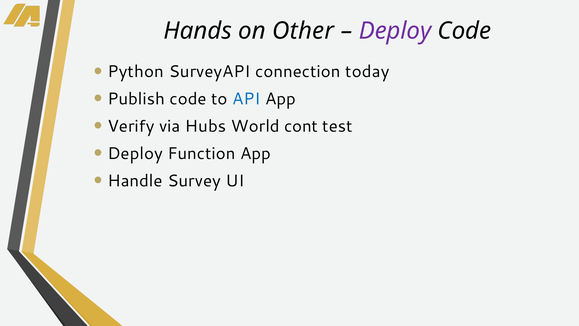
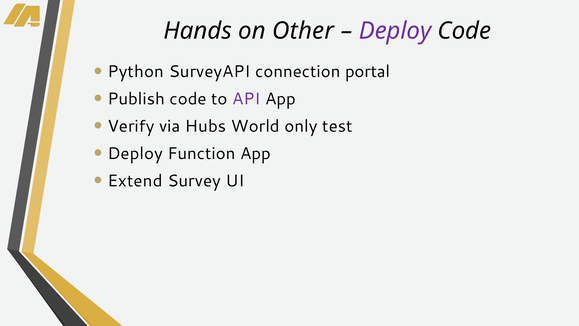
today: today -> portal (368, 72)
API colour: blue -> purple (246, 99)
cont: cont -> only (301, 126)
Handle: Handle -> Extend (135, 181)
